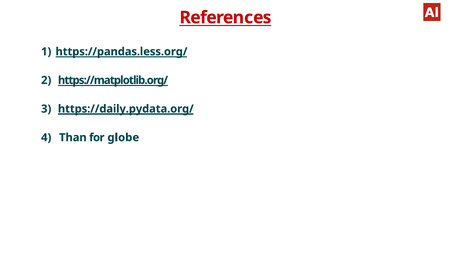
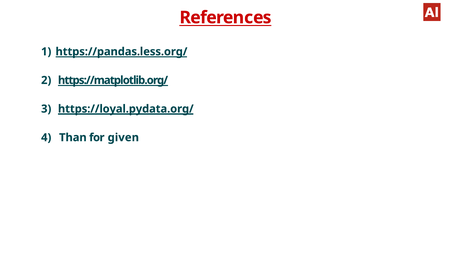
https://daily.pydata.org/: https://daily.pydata.org/ -> https://loyal.pydata.org/ (126, 109)
globe: globe -> given (123, 138)
